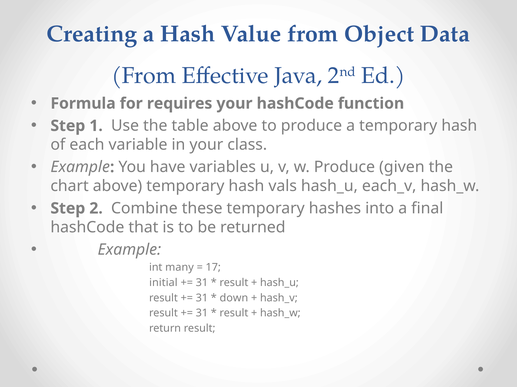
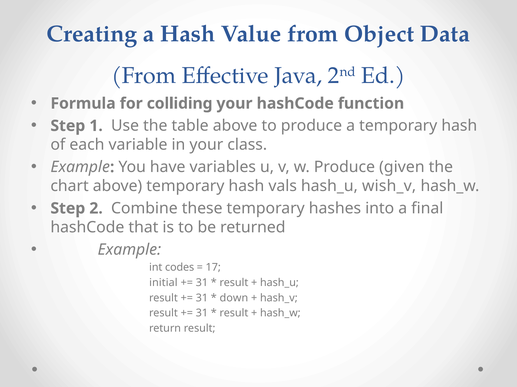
requires: requires -> colliding (180, 104)
each_v: each_v -> wish_v (389, 186)
many: many -> codes (180, 268)
